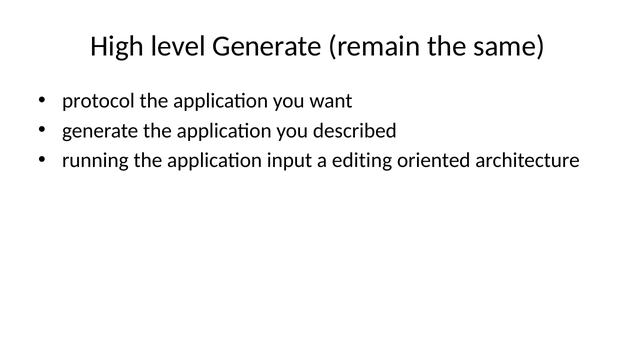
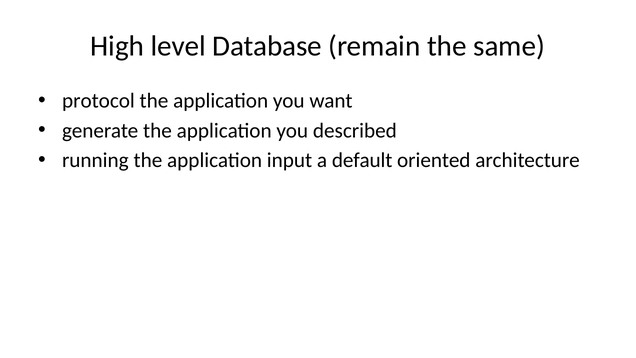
level Generate: Generate -> Database (267, 46)
editing: editing -> default (362, 160)
